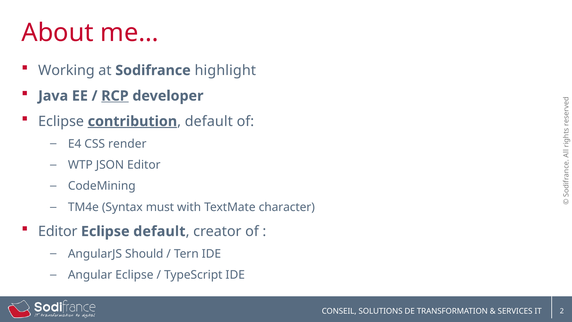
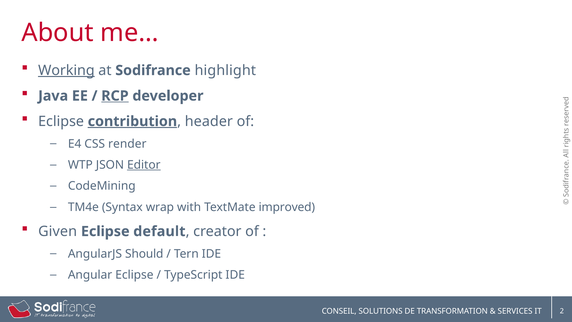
Working underline: none -> present (66, 70)
default: default -> header (209, 121)
Editor underline: none -> present (144, 165)
must: must -> wrap (160, 207)
character: character -> improved (287, 207)
Editor: Editor -> Given (58, 231)
